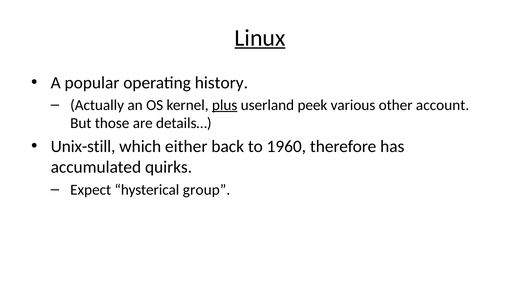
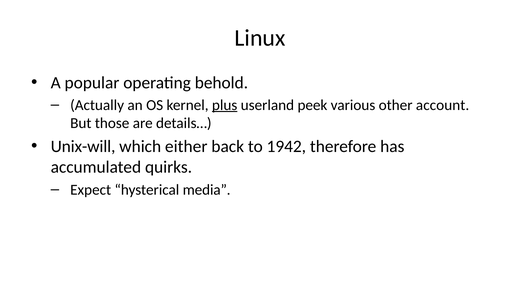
Linux underline: present -> none (260, 38)
history: history -> behold (221, 82)
Unix-still: Unix-still -> Unix-will (83, 146)
1960: 1960 -> 1942 (286, 146)
group: group -> media (207, 189)
